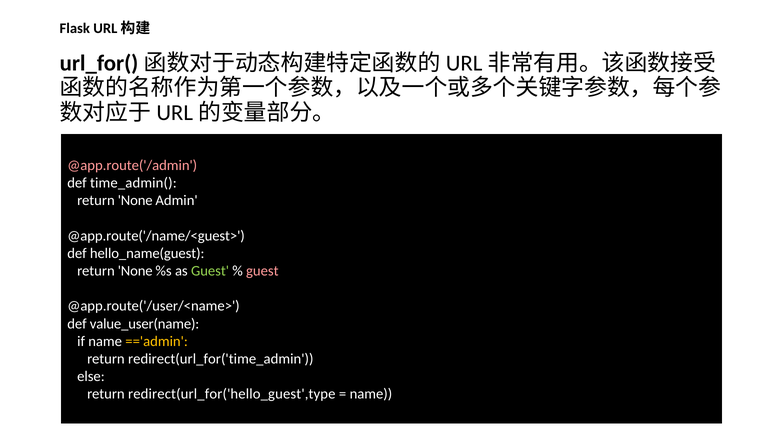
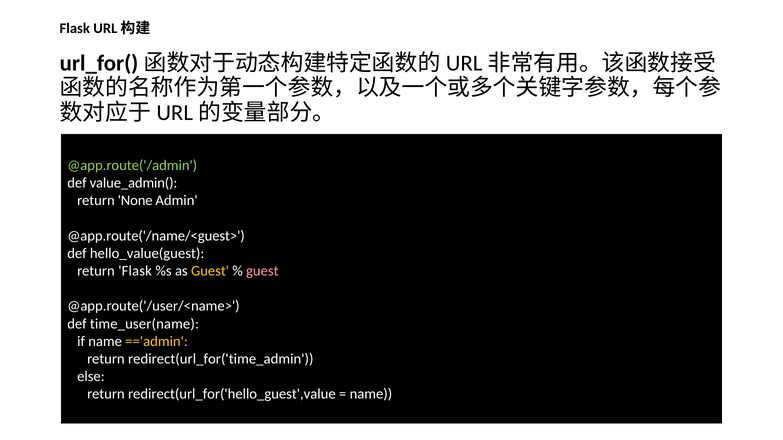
@app.route('/admin colour: pink -> light green (132, 165)
time_admin(: time_admin( -> value_admin( (134, 183)
hello_name(guest: hello_name(guest -> hello_value(guest (147, 254)
None: None -> Flask (135, 271)
Guest colour: light green -> yellow (210, 271)
value_user(name: value_user(name -> time_user(name (144, 324)
redirect(url_for('hello_guest',type: redirect(url_for('hello_guest',type -> redirect(url_for('hello_guest',value (232, 394)
